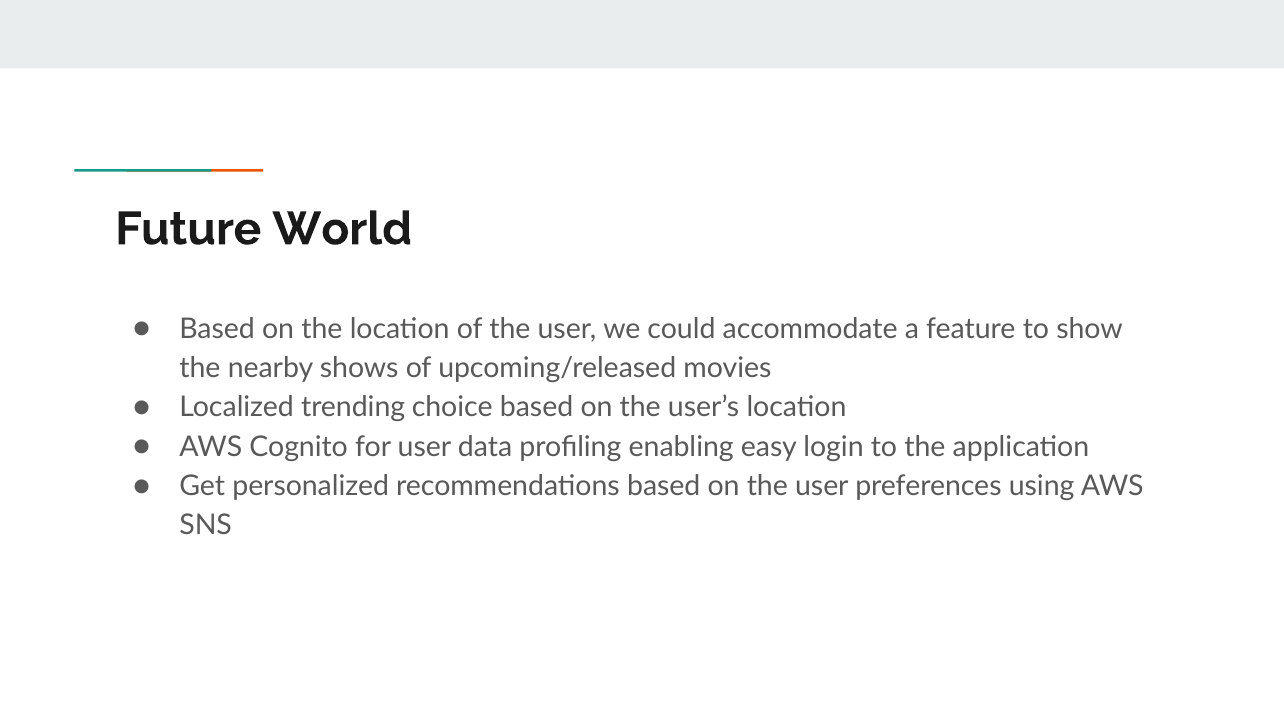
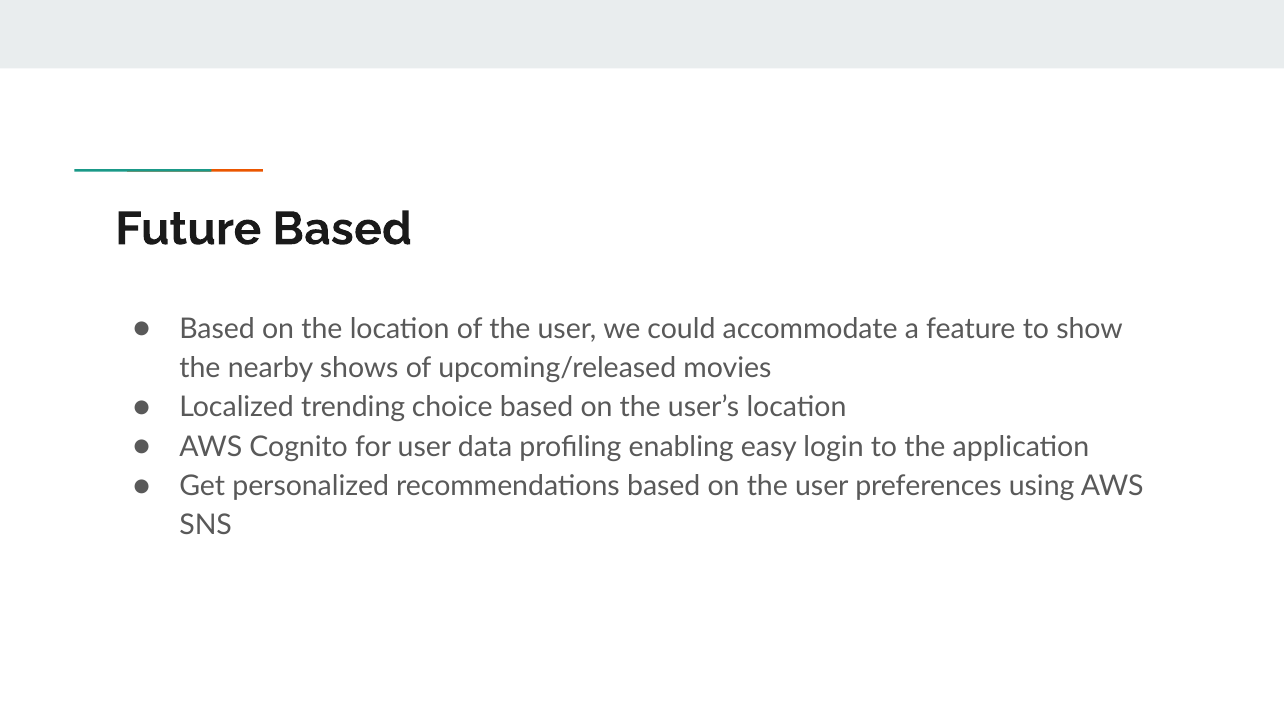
Future World: World -> Based (342, 229)
